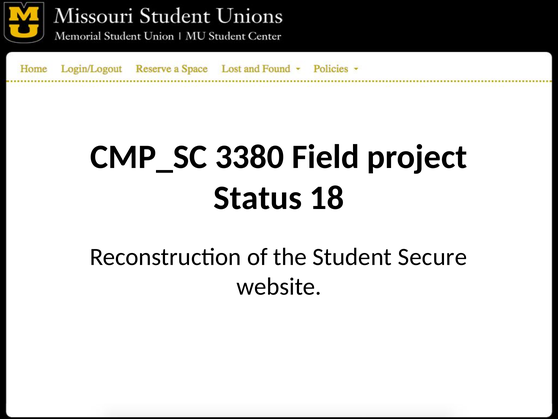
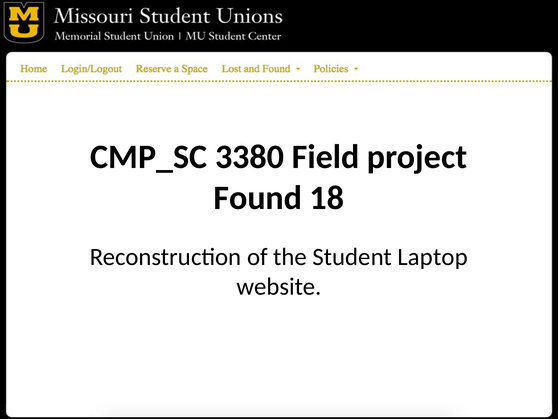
Status: Status -> Found (258, 198)
Secure: Secure -> Laptop (433, 257)
